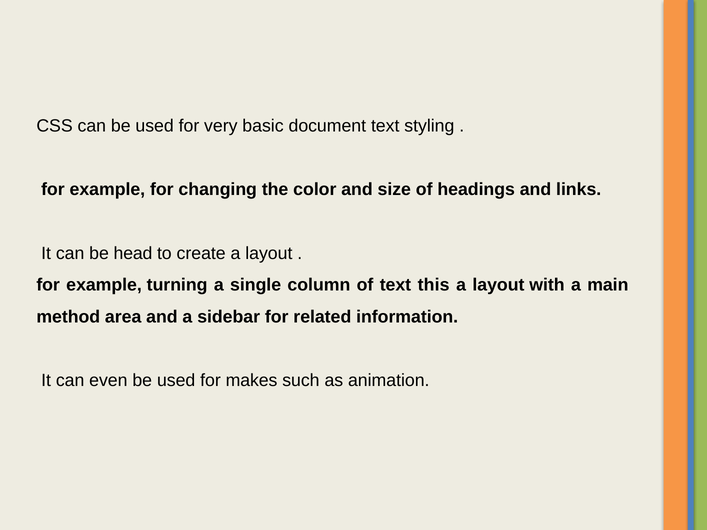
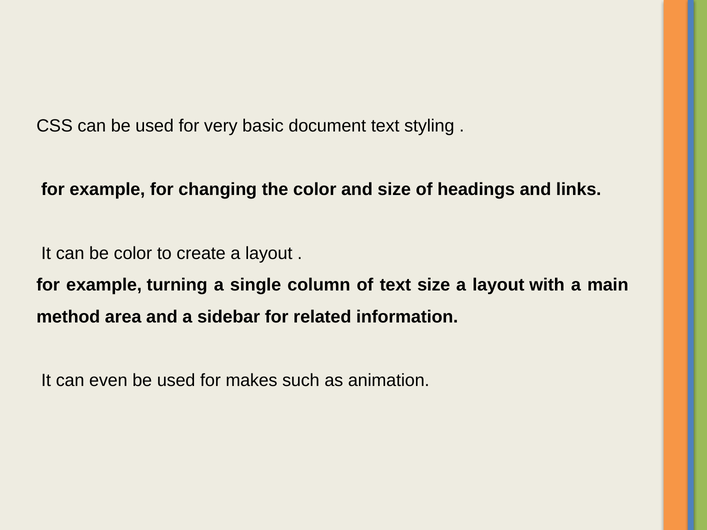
be head: head -> color (133, 253)
text this: this -> size (434, 285)
